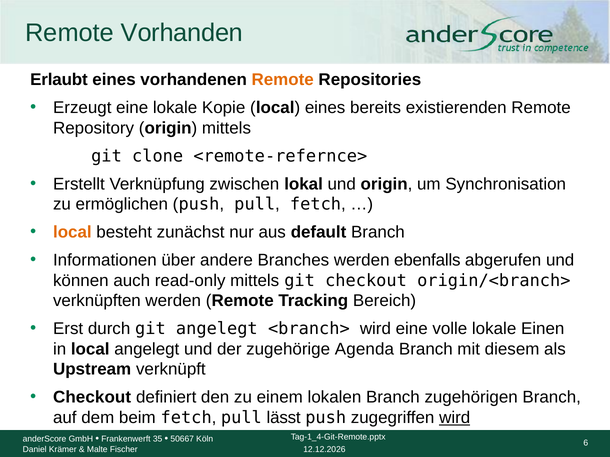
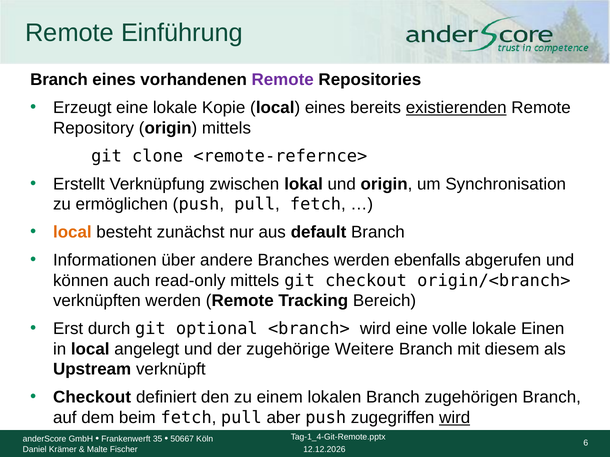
Vorhanden: Vorhanden -> Einführung (182, 33)
Erlaubt: Erlaubt -> Branch (59, 80)
Remote colour: orange -> purple (283, 80)
existierenden underline: none -> present (456, 108)
git angelegt: angelegt -> optional (217, 329)
Agenda: Agenda -> Weitere (364, 349)
lässt: lässt -> aber (284, 418)
